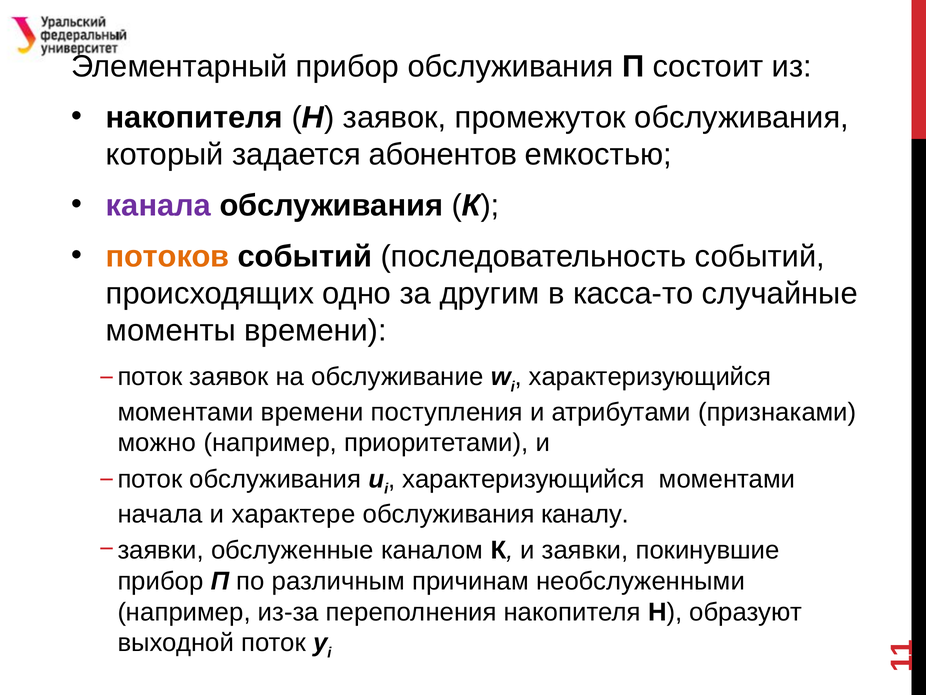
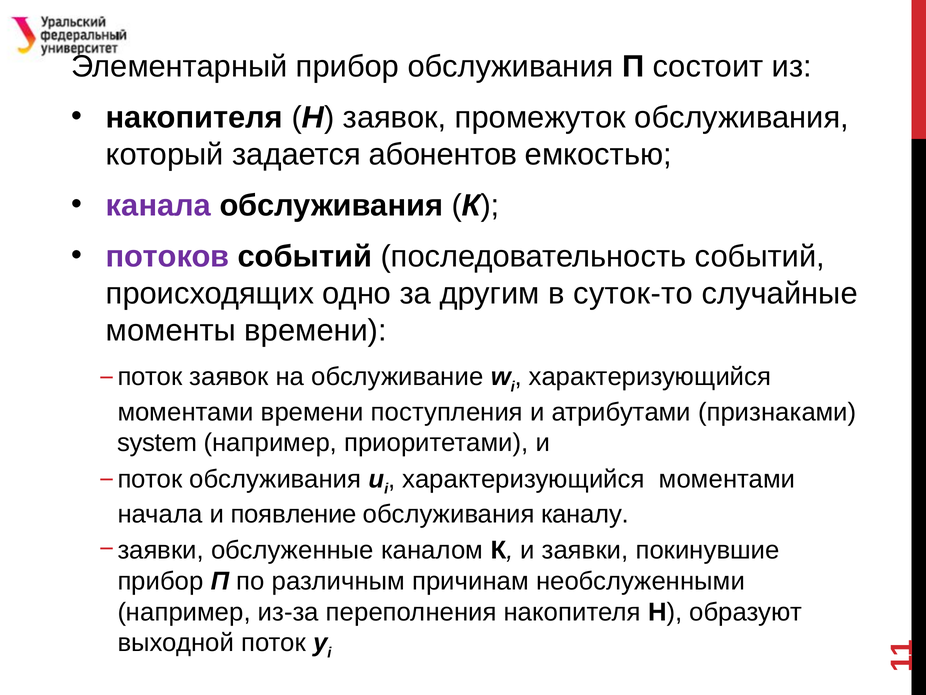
потоков colour: orange -> purple (168, 256)
касса-то: касса-то -> суток-то (633, 293)
можно: можно -> system (157, 443)
характере: характере -> появление (294, 514)
